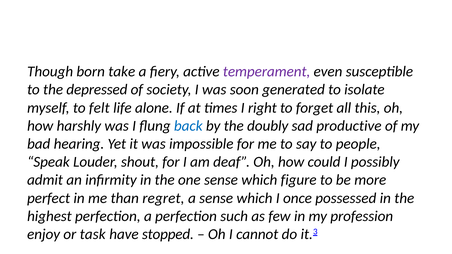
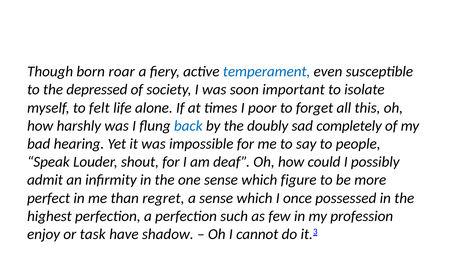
take: take -> roar (122, 72)
temperament colour: purple -> blue (267, 72)
generated: generated -> important (293, 90)
right: right -> poor (262, 108)
productive: productive -> completely (349, 126)
stopped: stopped -> shadow (168, 234)
